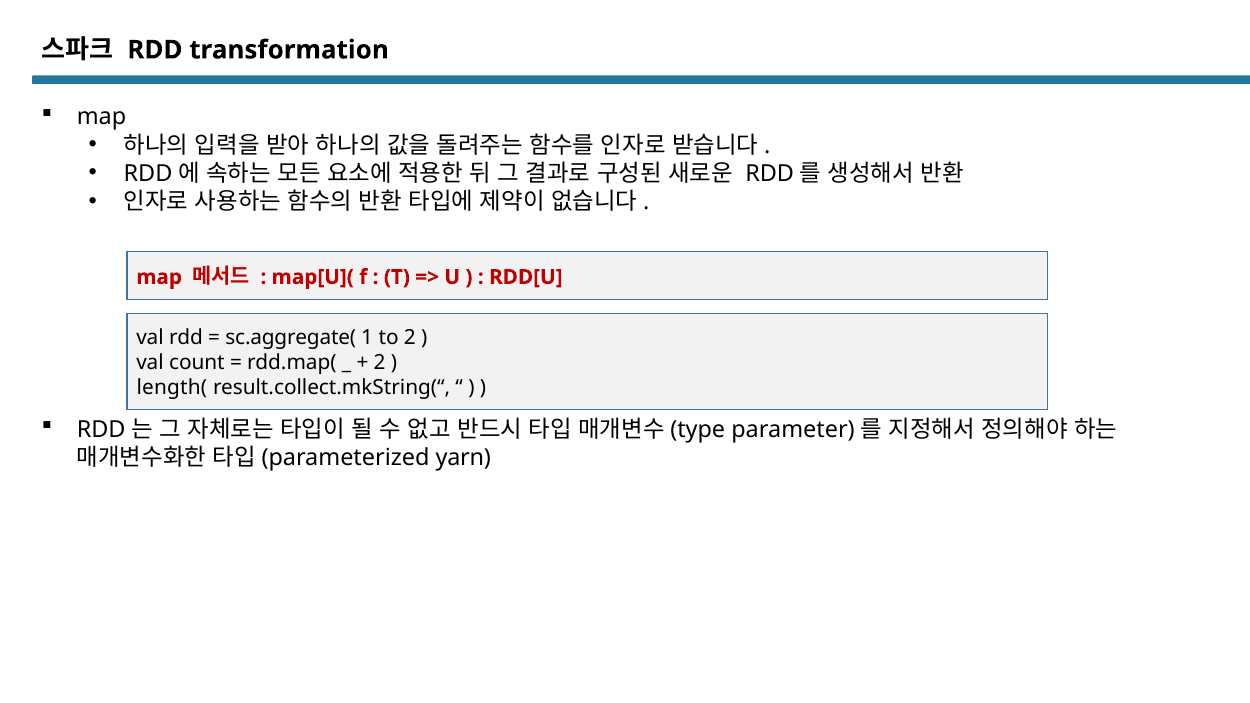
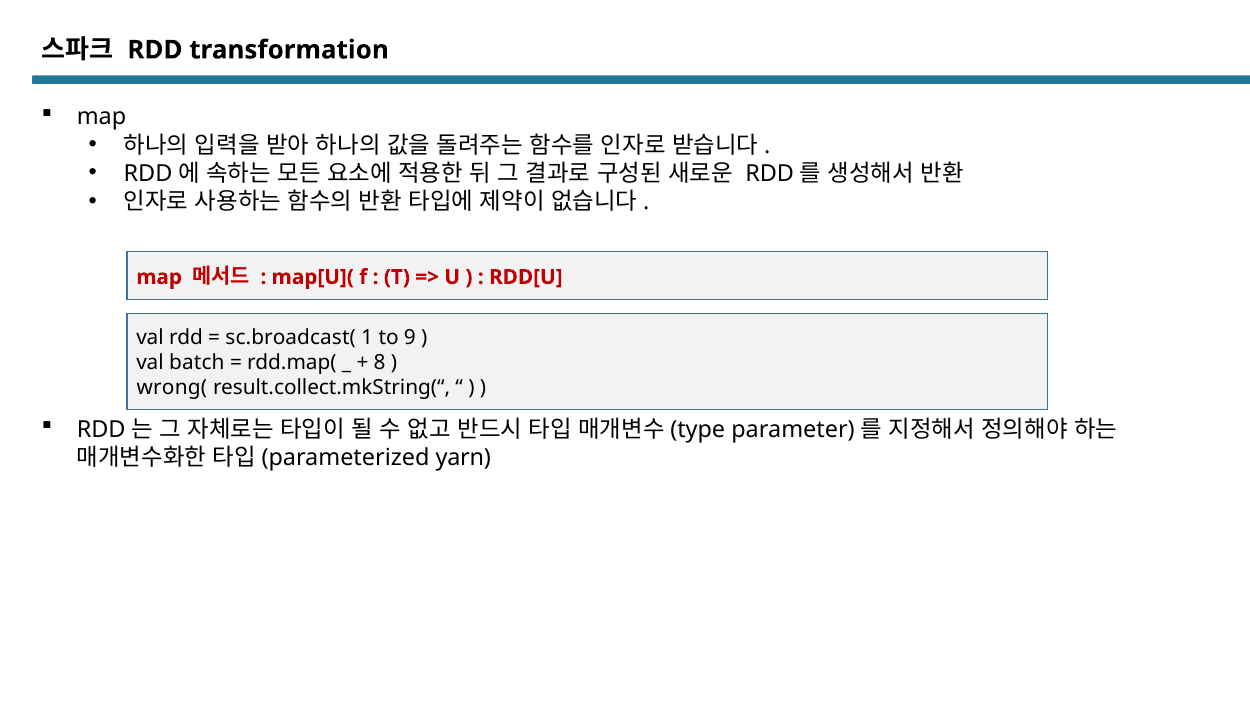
sc.aggregate(: sc.aggregate( -> sc.broadcast( (291, 338)
to 2: 2 -> 9 (410, 338)
count: count -> batch (197, 363)
2: 2 -> 8 (380, 363)
length(: length( -> wrong( (172, 388)
